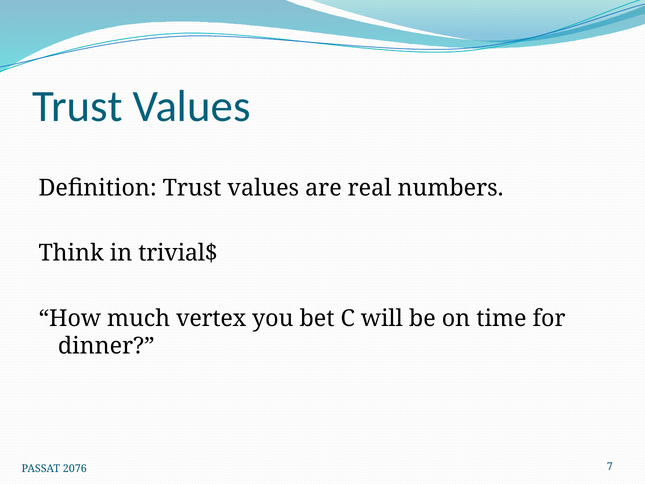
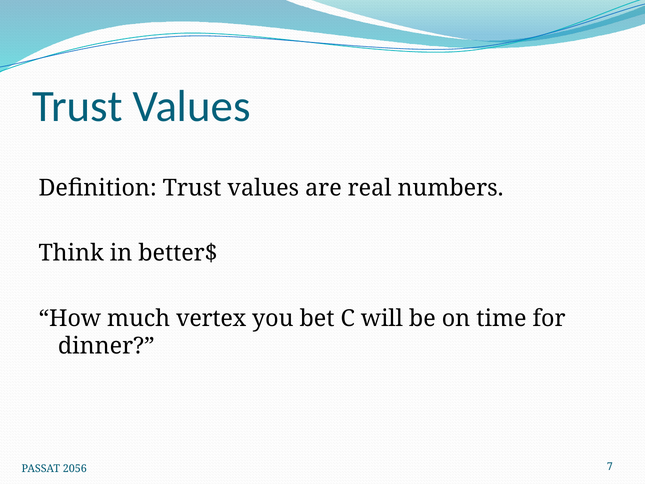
trivial$: trivial$ -> better$ (178, 253)
2076: 2076 -> 2056 (75, 468)
